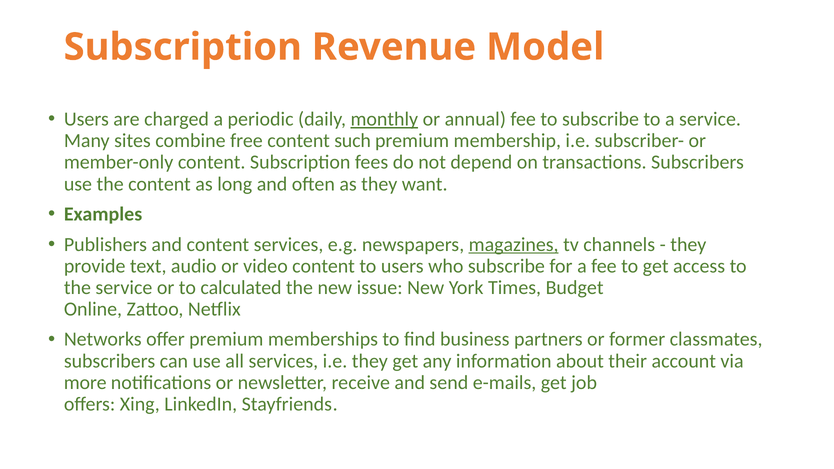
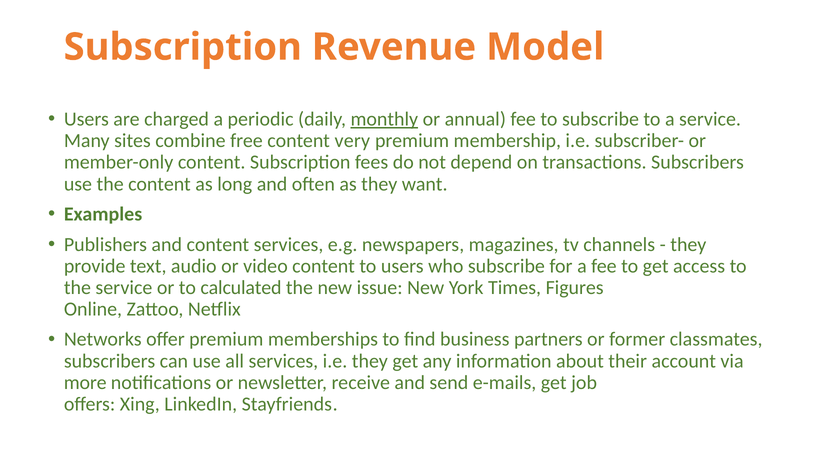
such: such -> very (352, 141)
magazines underline: present -> none (514, 244)
Budget: Budget -> Figures (575, 288)
